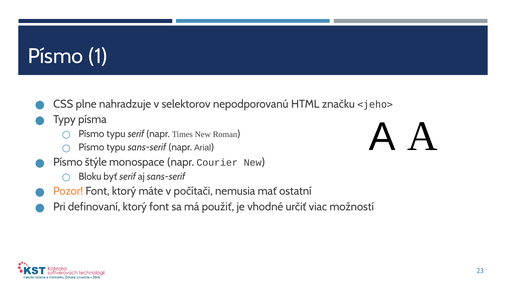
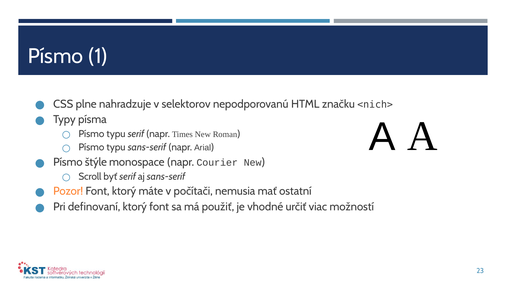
<jeho>: <jeho> -> <nich> (375, 104)
Bloku: Bloku -> Scroll (90, 176)
